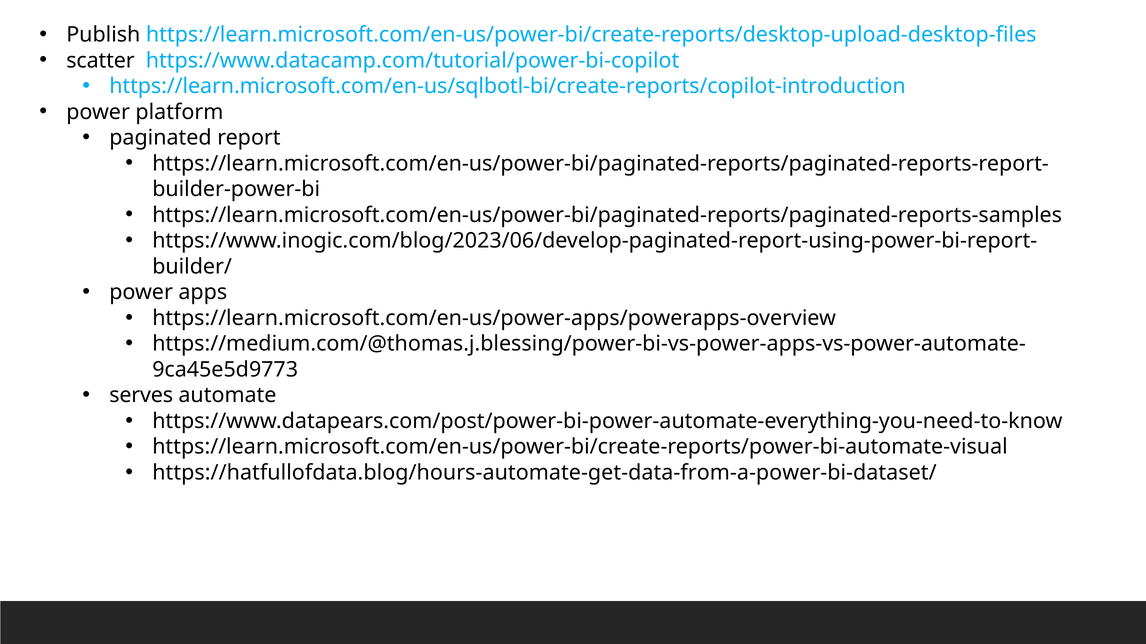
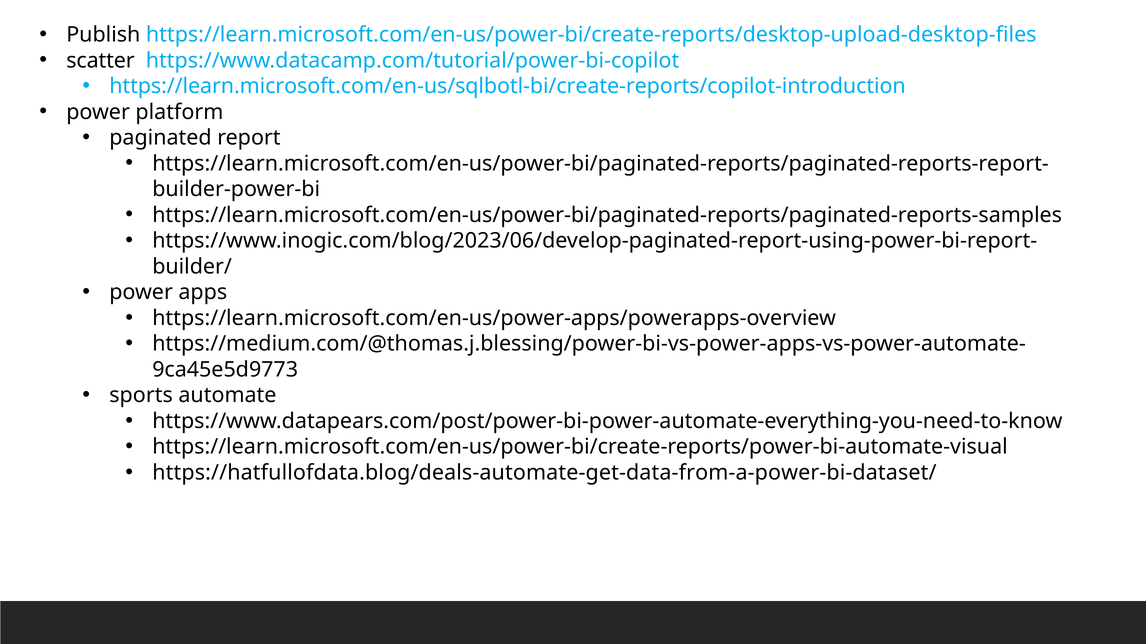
serves: serves -> sports (141, 396)
https://hatfullofdata.blog/hours-automate-get-data-from-a-power-bi-dataset/: https://hatfullofdata.blog/hours-automate-get-data-from-a-power-bi-dataset/ -> https://hatfullofdata.blog/deals-automate-get-data-from-a-power-bi-dataset/ (544, 473)
